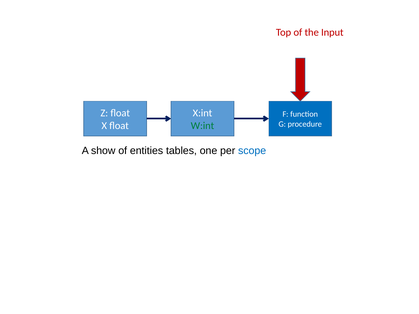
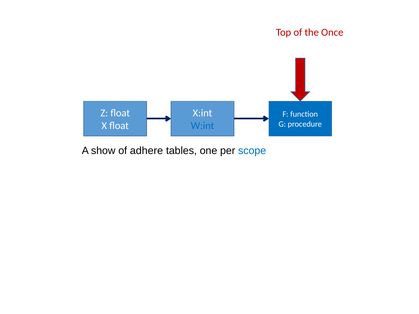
Input: Input -> Once (332, 32)
W:int colour: green -> blue (203, 126)
entities: entities -> adhere (146, 151)
